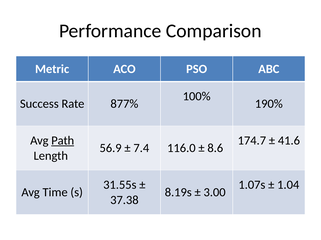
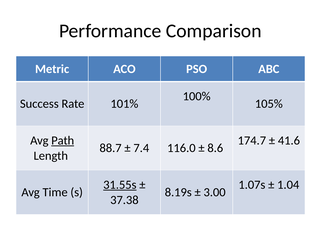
877%: 877% -> 101% (124, 104)
190%: 190% -> 105% (269, 104)
56.9: 56.9 -> 88.7 (111, 149)
31.55s underline: none -> present (120, 185)
